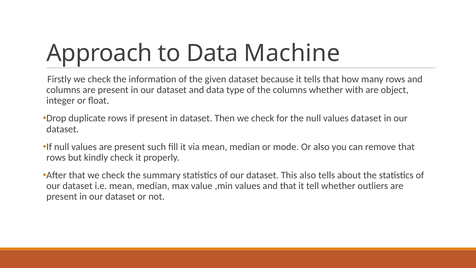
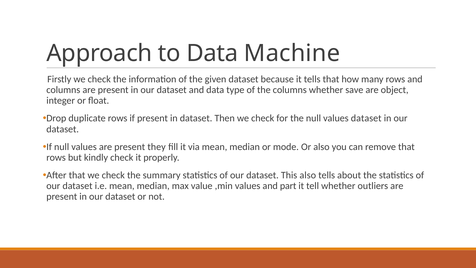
with: with -> save (354, 90)
such: such -> they (157, 147)
and that: that -> part (288, 186)
